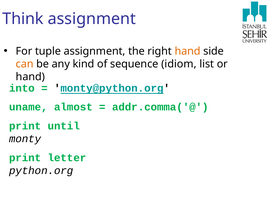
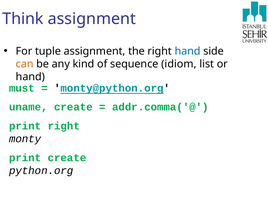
hand colour: orange -> blue (188, 51)
into: into -> must (22, 88)
uname almost: almost -> create (73, 107)
print until: until -> right (64, 126)
print letter: letter -> create (67, 158)
